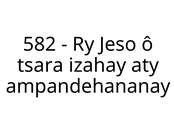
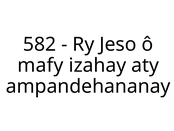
tsara: tsara -> mafy (40, 65)
